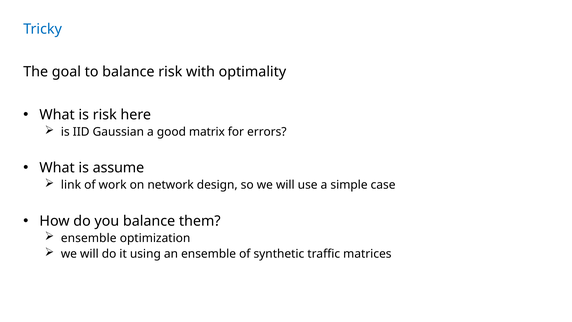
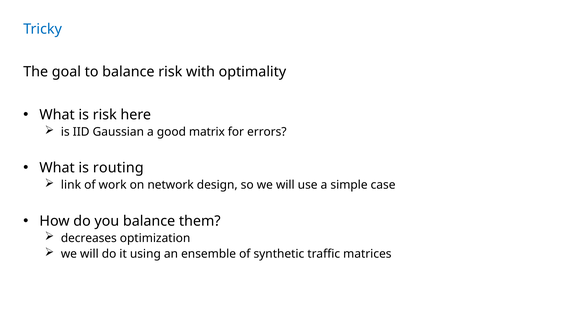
assume: assume -> routing (118, 168)
ensemble: ensemble -> decreases (89, 238)
